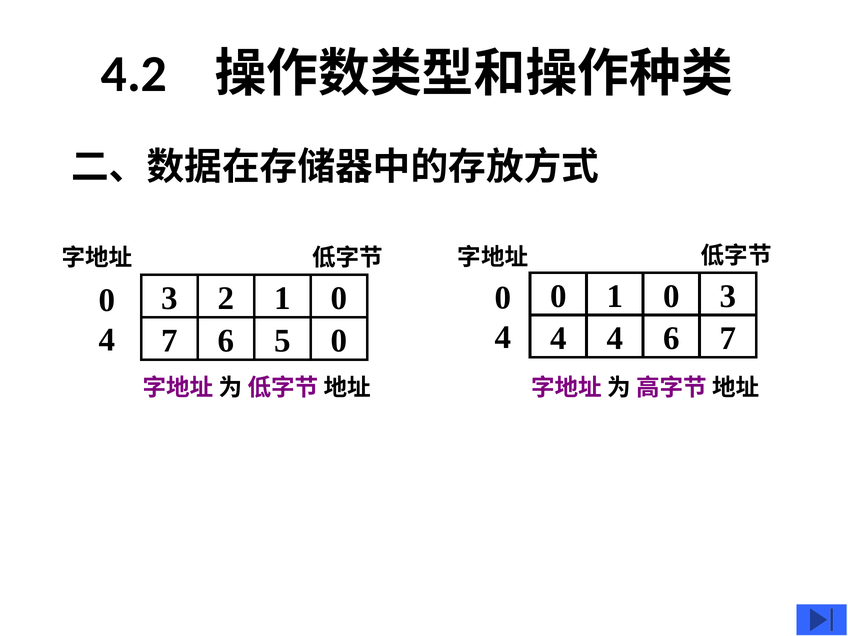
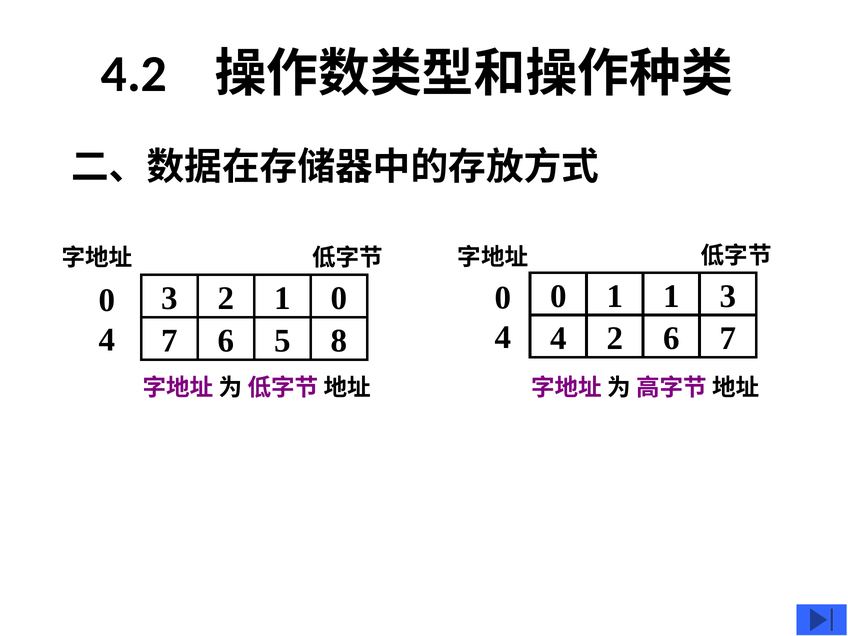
1 0: 0 -> 1 (671, 296)
4 4: 4 -> 2 (615, 339)
5 0: 0 -> 8 (339, 341)
